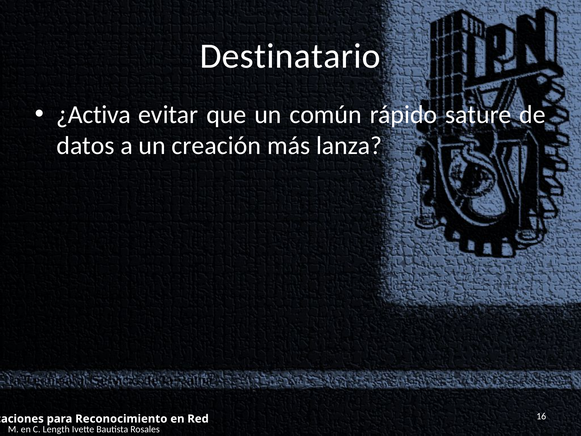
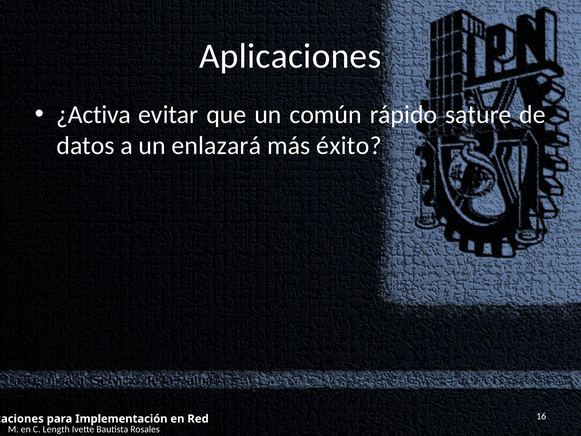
Destinatario: Destinatario -> Aplicaciones (290, 56)
creación: creación -> enlazará (216, 146)
lanza: lanza -> éxito (349, 146)
Reconocimiento: Reconocimiento -> Implementación (121, 419)
